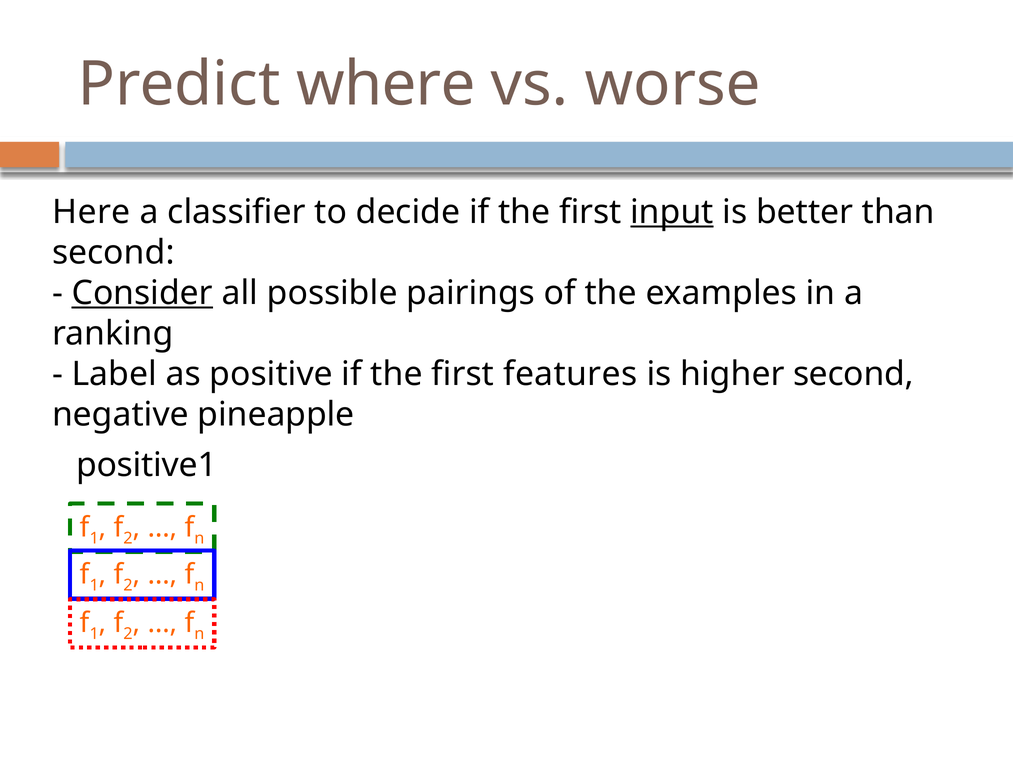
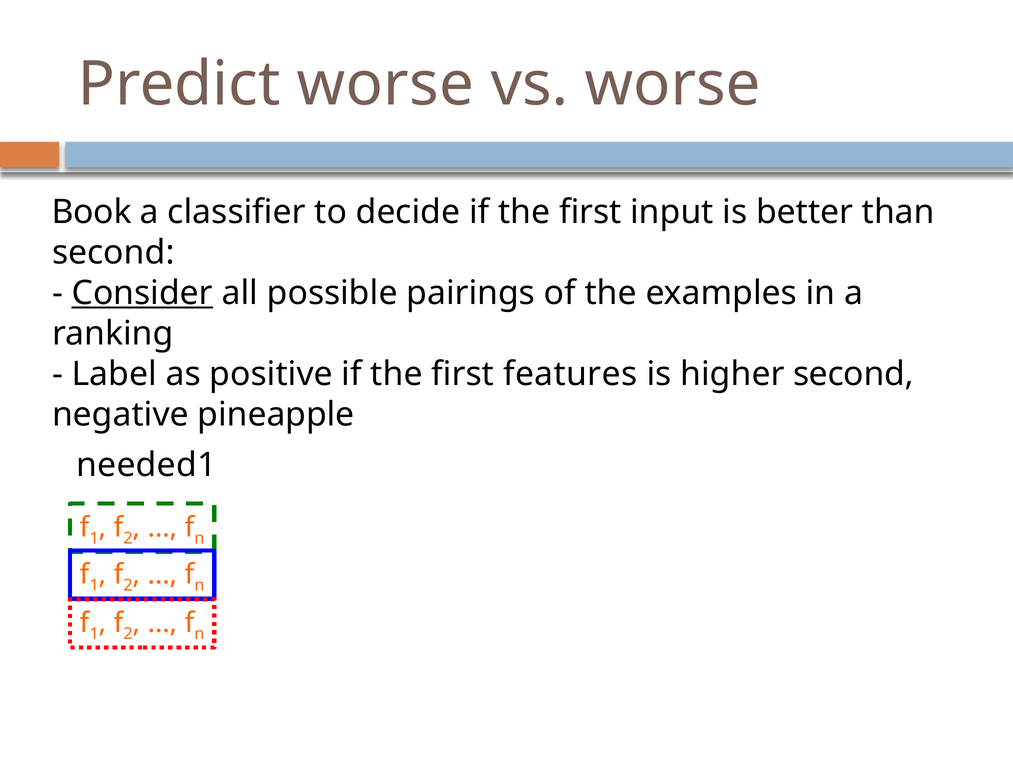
Predict where: where -> worse (385, 85)
Here: Here -> Book (92, 212)
input underline: present -> none (672, 212)
positive1: positive1 -> needed1 (146, 465)
